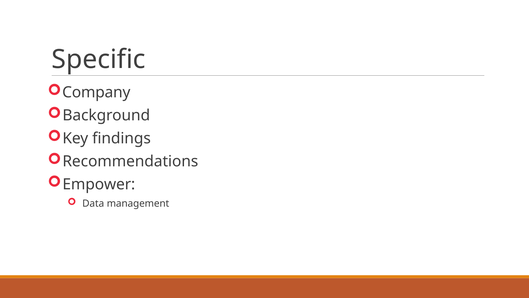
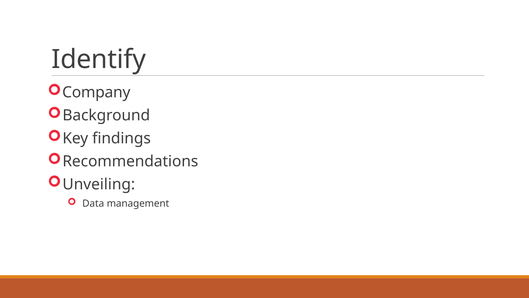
Specific: Specific -> Identify (99, 59)
Empower: Empower -> Unveiling (99, 184)
